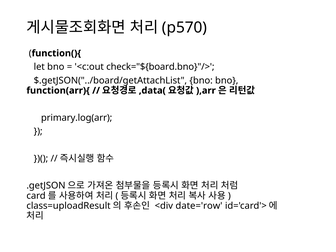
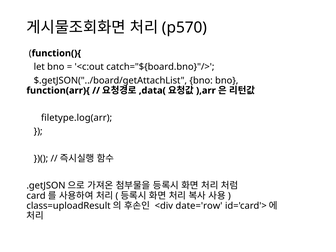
check="${board.bno}"/>: check="${board.bno}"/> -> catch="${board.bno}"/> (160, 67)
primary.log(arr: primary.log(arr -> filetype.log(arr (77, 118)
